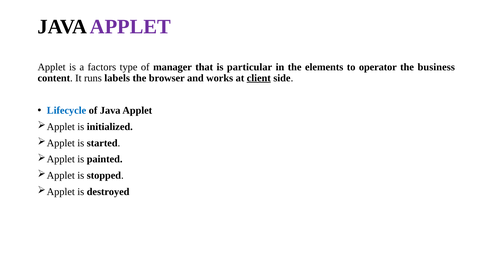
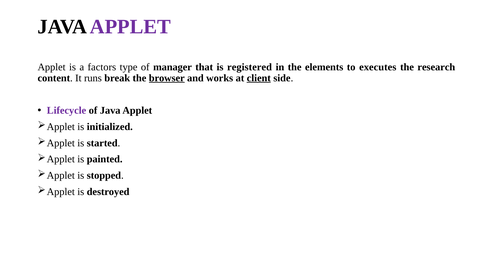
particular: particular -> registered (250, 67)
operator: operator -> executes (378, 67)
business: business -> research (436, 67)
labels: labels -> break (117, 78)
browser underline: none -> present (167, 78)
Lifecycle colour: blue -> purple (67, 111)
